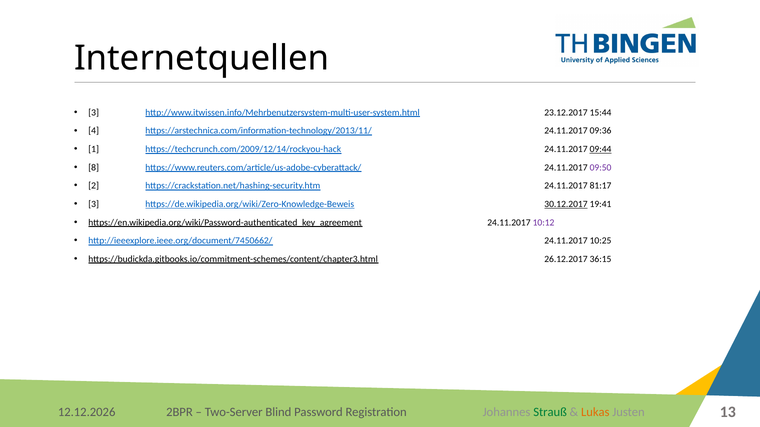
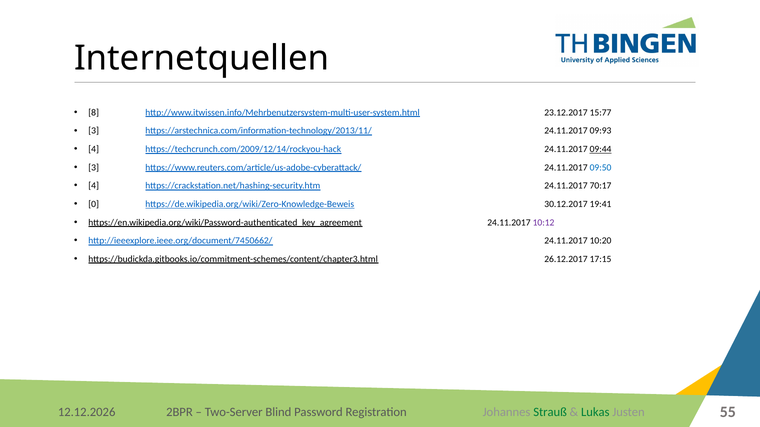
3: 3 -> 8 (94, 113)
15:44: 15:44 -> 15:77 (601, 113)
4: 4 -> 3 (94, 131)
09:36: 09:36 -> 09:93 (601, 131)
1: 1 -> 4 (94, 149)
8: 8 -> 3 (94, 168)
09:50 colour: purple -> blue (601, 168)
2: 2 -> 4 (94, 186)
81:17: 81:17 -> 70:17 (601, 186)
3: 3 -> 0 (94, 204)
30.12.2017 underline: present -> none (566, 204)
10:25: 10:25 -> 10:20 (601, 241)
36:15: 36:15 -> 17:15 (601, 259)
Lukas colour: orange -> green (595, 412)
13: 13 -> 55 (728, 412)
